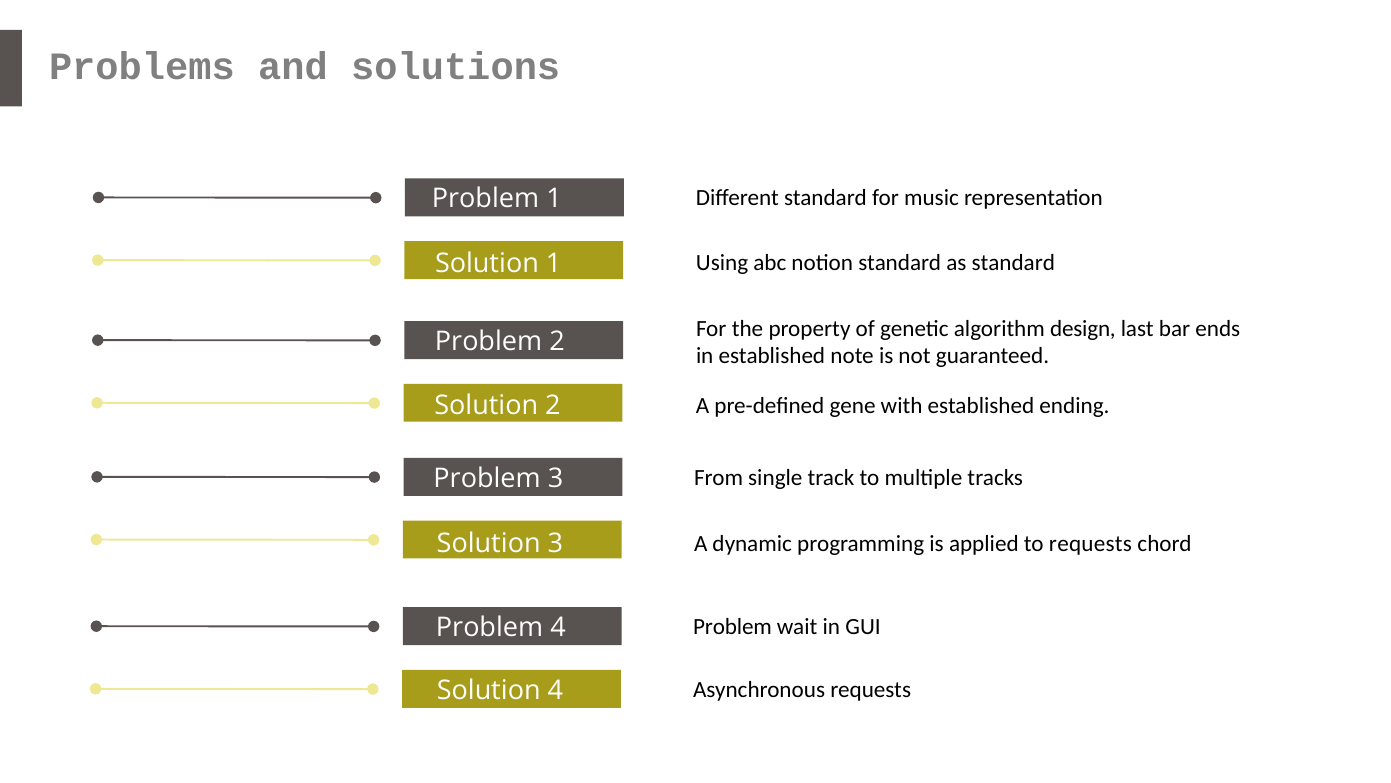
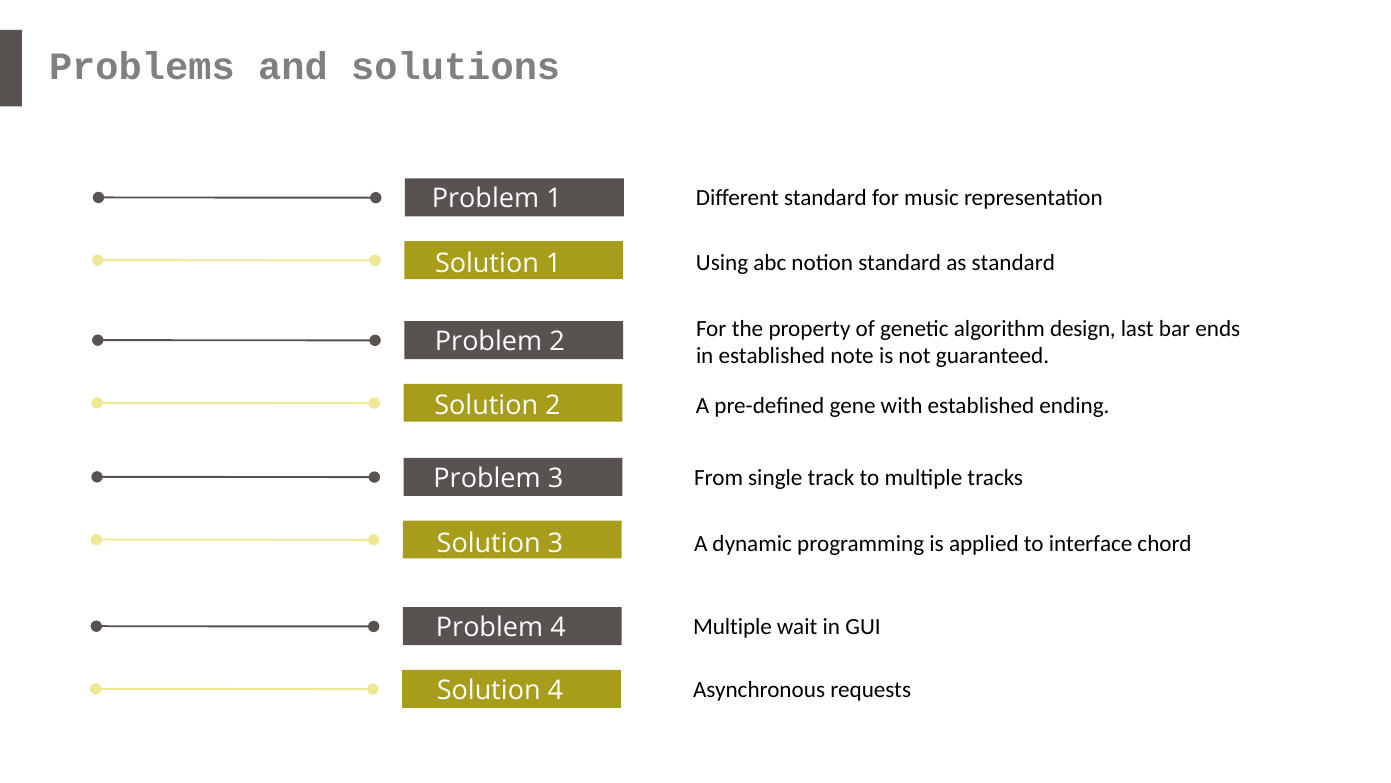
to requests: requests -> interface (1091, 543)
Problem: Problem -> Multiple (732, 627)
